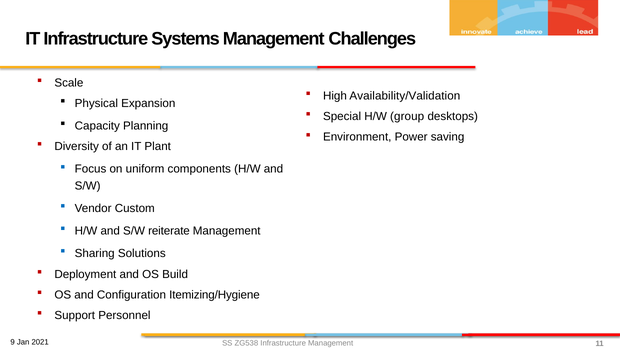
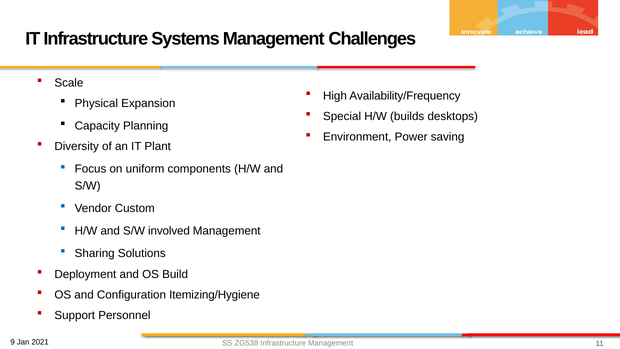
Availability/Validation: Availability/Validation -> Availability/Frequency (405, 96)
group: group -> builds (407, 116)
reiterate: reiterate -> involved (169, 231)
